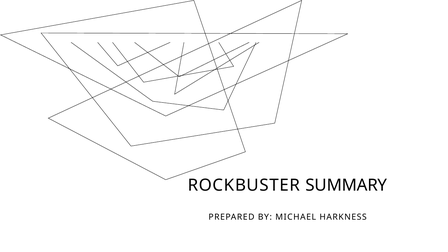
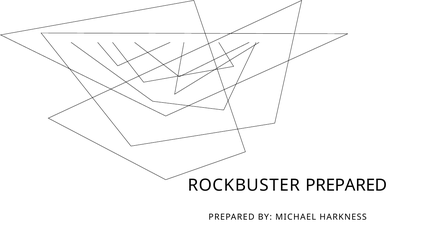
ROCKBUSTER SUMMARY: SUMMARY -> PREPARED (346, 185)
